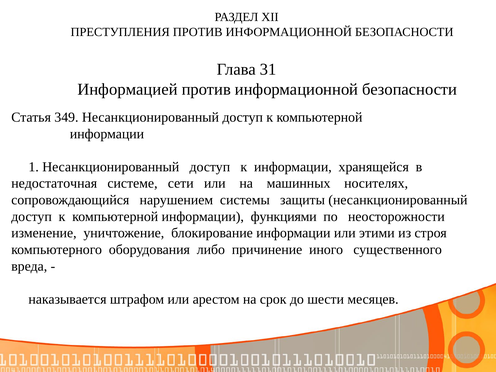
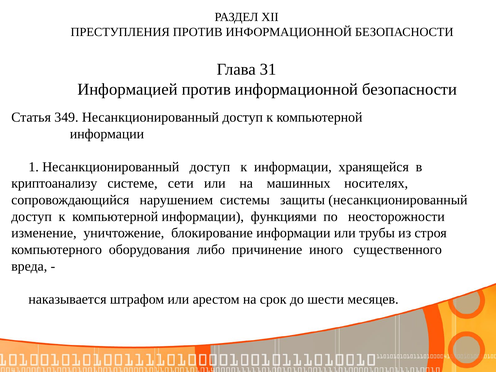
недостаточная: недостаточная -> криптоанализу (54, 183)
этими: этими -> трубы (377, 233)
